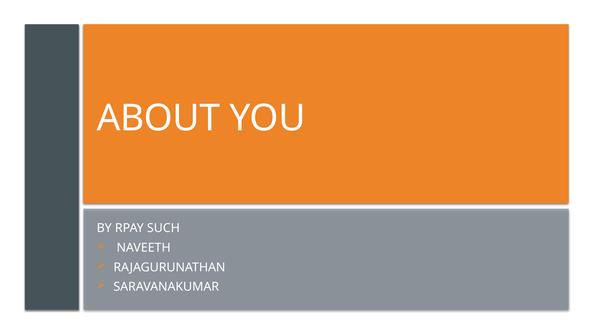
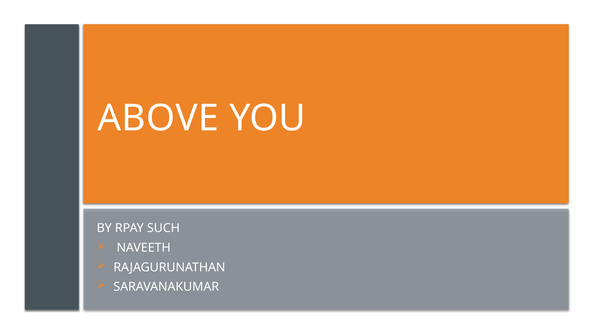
ABOUT: ABOUT -> ABOVE (158, 118)
